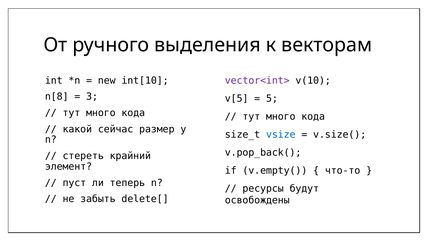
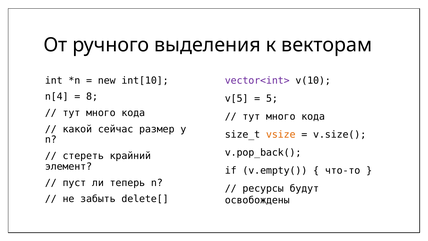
n[8: n[8 -> n[4 (57, 97)
3: 3 -> 8 (92, 97)
vsize colour: blue -> orange (281, 134)
